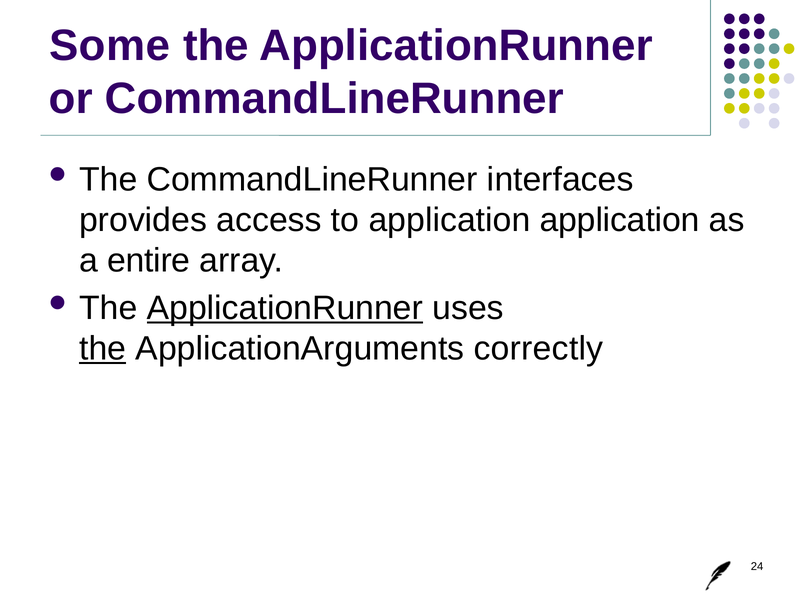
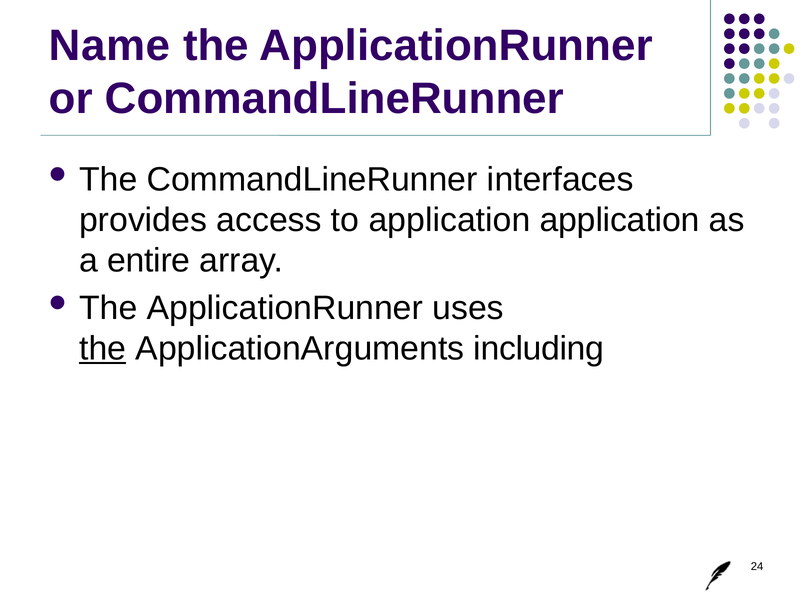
Some: Some -> Name (110, 46)
ApplicationRunner underline: present -> none (285, 308)
correctly: correctly -> including (539, 349)
